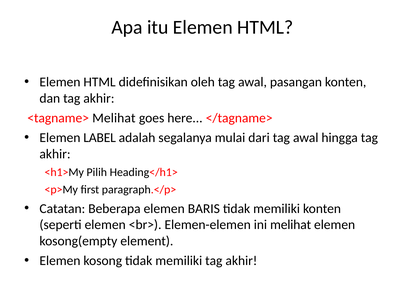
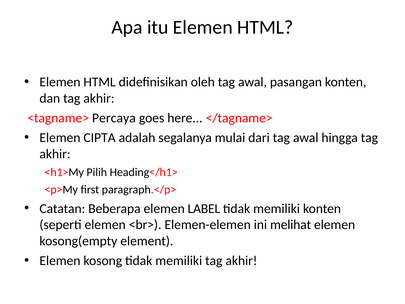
<tagname> Melihat: Melihat -> Percaya (114, 118)
LABEL: LABEL -> CIPTA (100, 138)
BARIS: BARIS -> LABEL (204, 208)
